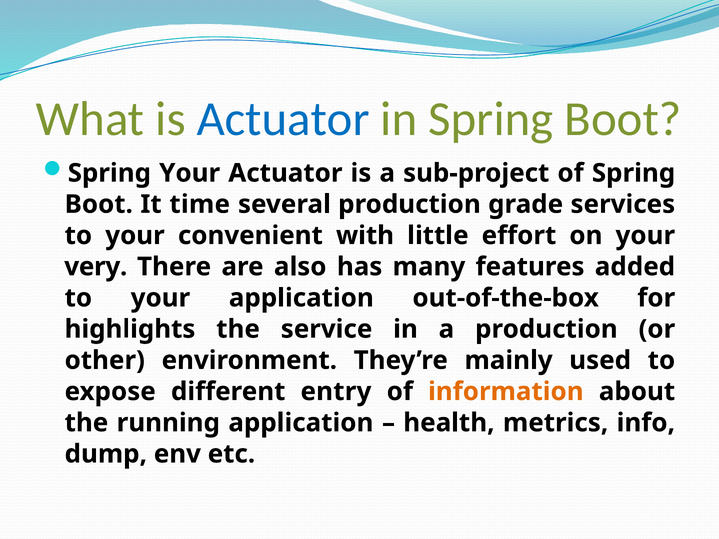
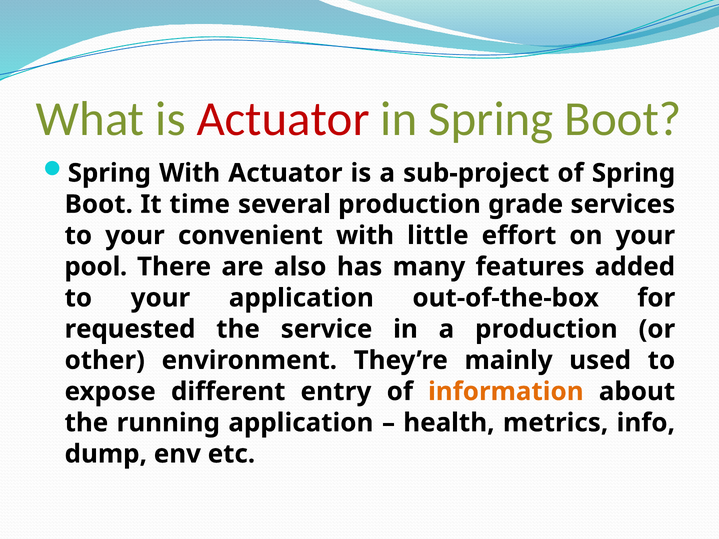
Actuator colour: blue -> red (283, 119)
Spring Your: Your -> With (190, 173)
very: very -> pool (96, 267)
highlights: highlights -> requested (130, 329)
